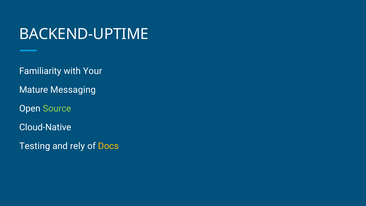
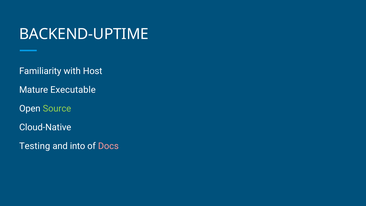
Your: Your -> Host (93, 71)
Messaging: Messaging -> Executable (73, 90)
rely: rely -> into (78, 146)
Docs colour: yellow -> pink (108, 146)
